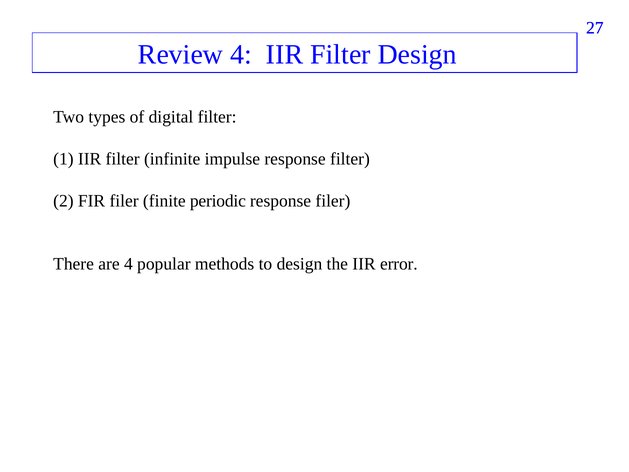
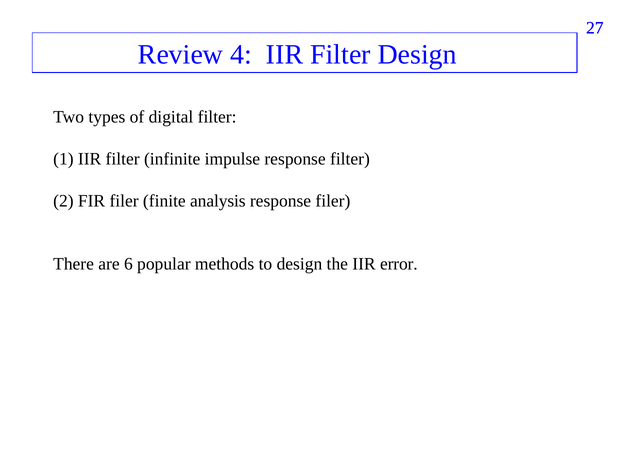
periodic: periodic -> analysis (218, 201)
are 4: 4 -> 6 (128, 264)
